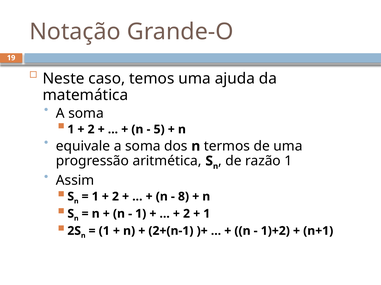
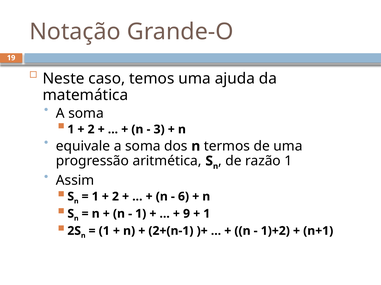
5: 5 -> 3 (159, 130)
8: 8 -> 6 (184, 197)
2: 2 -> 9 (187, 214)
